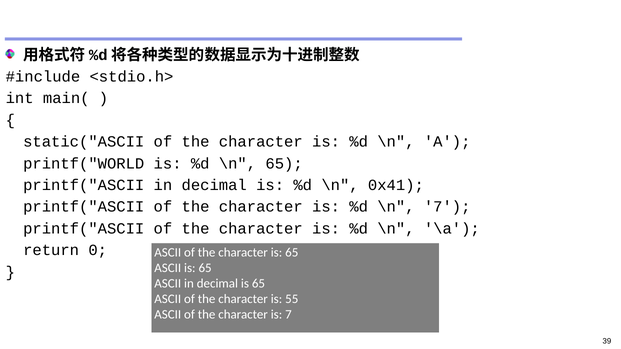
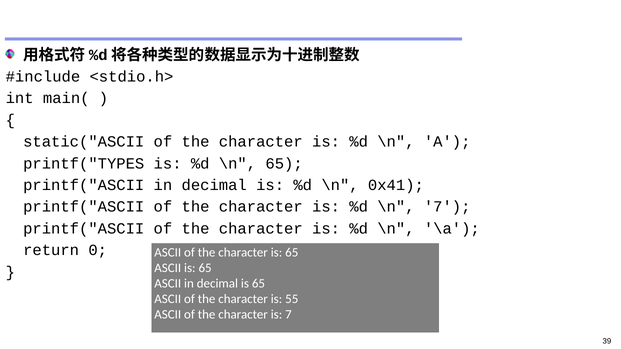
printf("WORLD: printf("WORLD -> printf("TYPES (84, 164)
